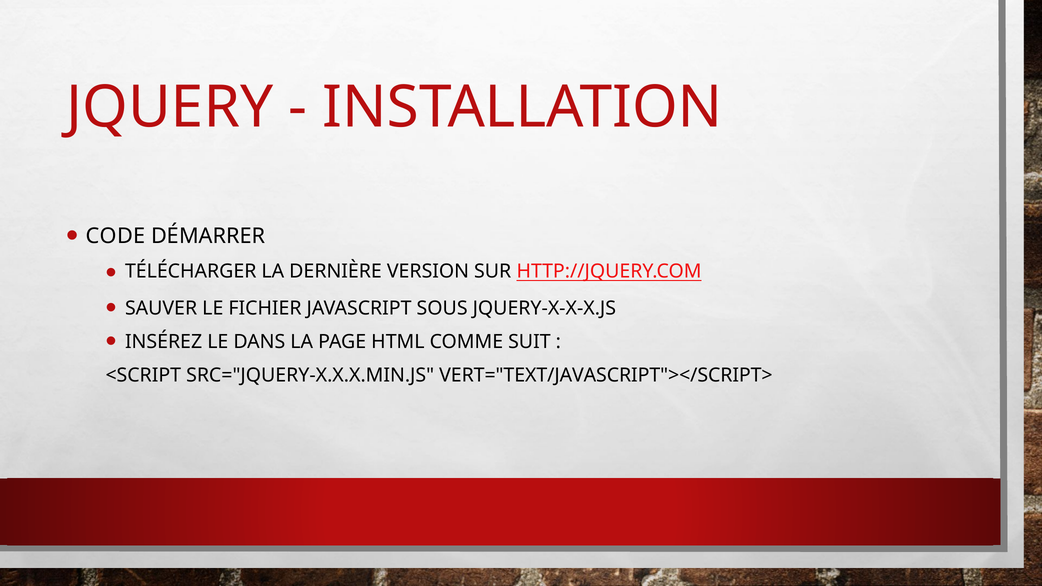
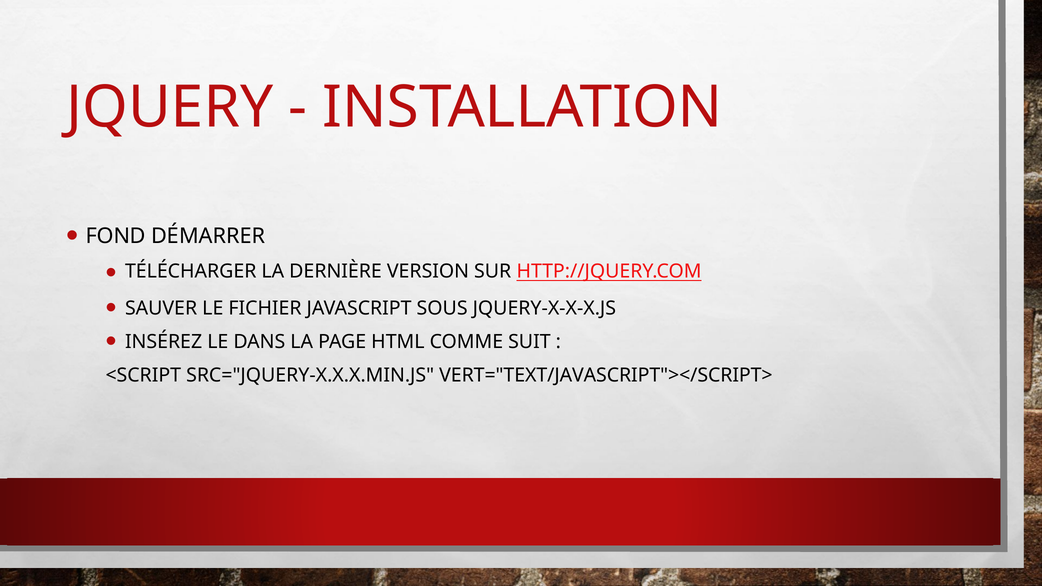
CODE: CODE -> FOND (116, 236)
